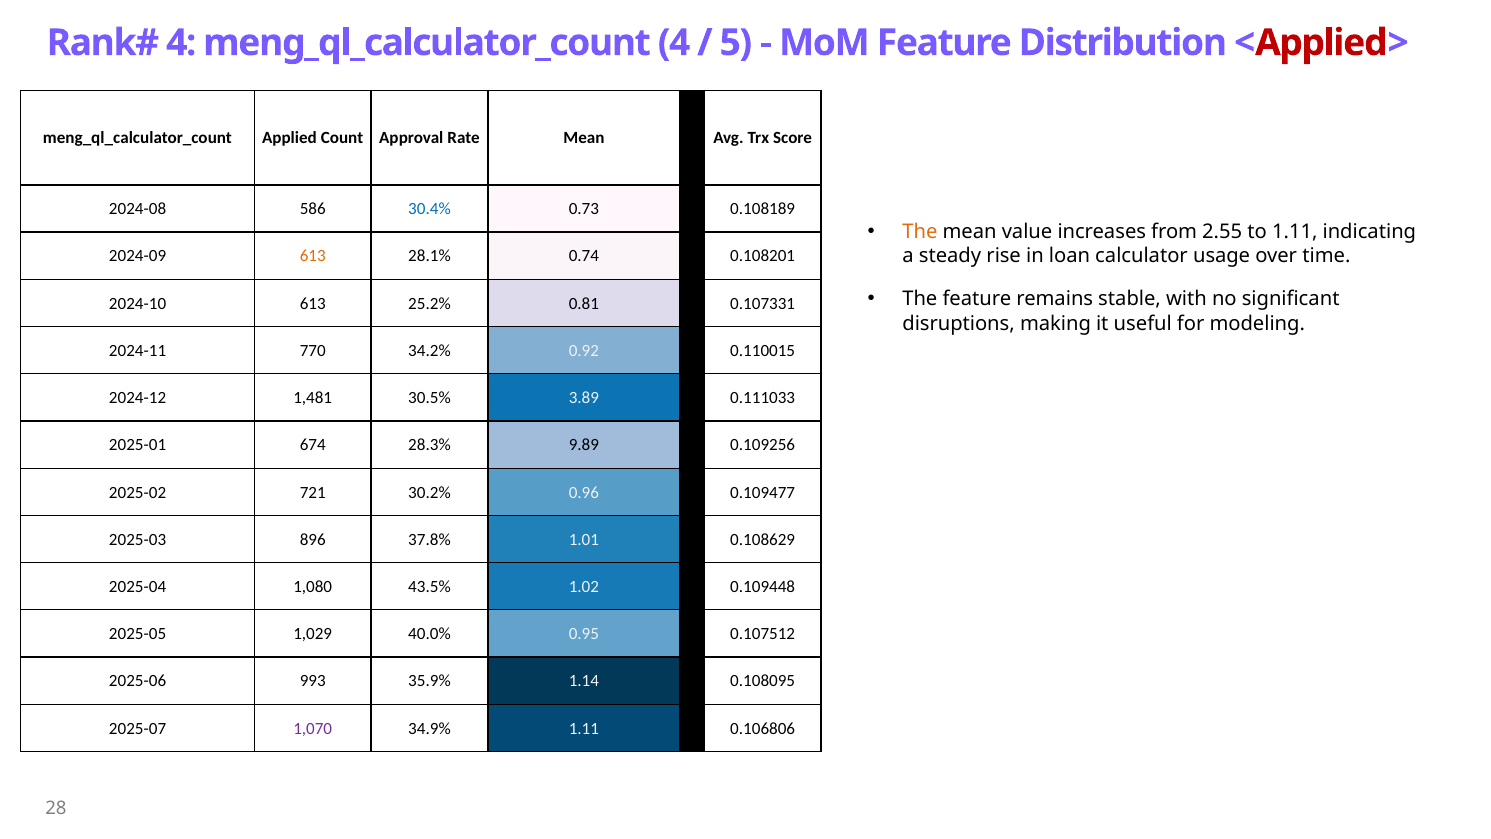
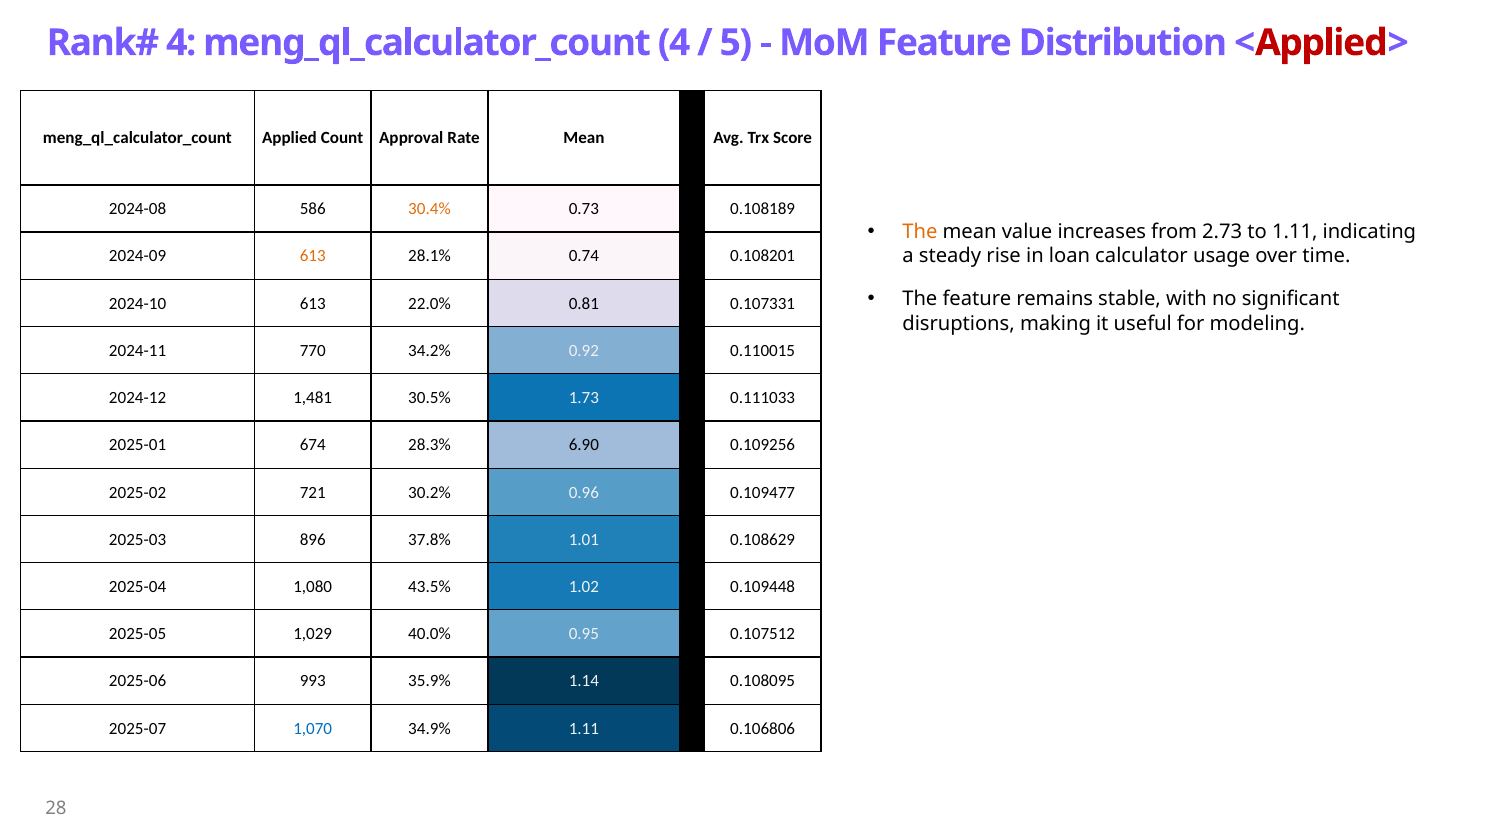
30.4% colour: blue -> orange (430, 209)
2.55: 2.55 -> 2.73 (1222, 232)
25.2%: 25.2% -> 22.0% (430, 303)
3.89: 3.89 -> 1.73 (584, 398)
9.89: 9.89 -> 6.90 (584, 445)
1,070 colour: purple -> blue (313, 728)
